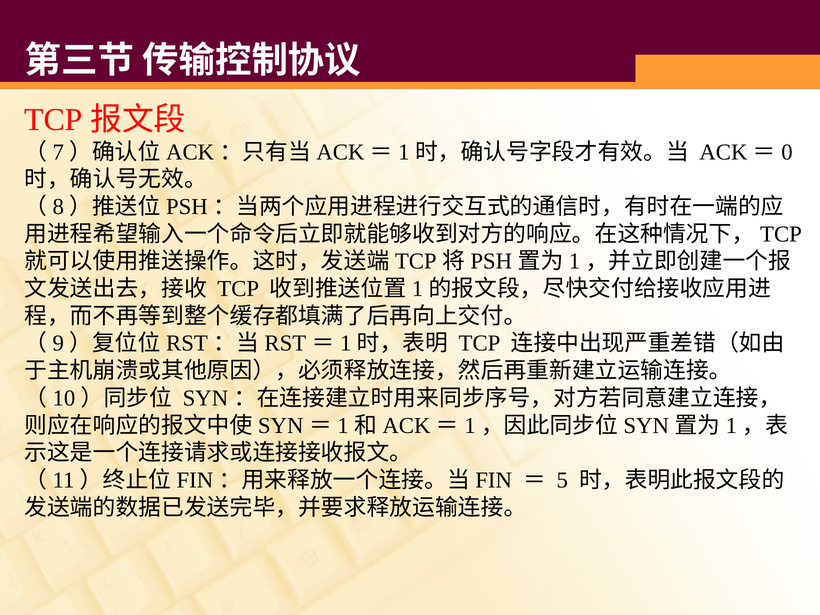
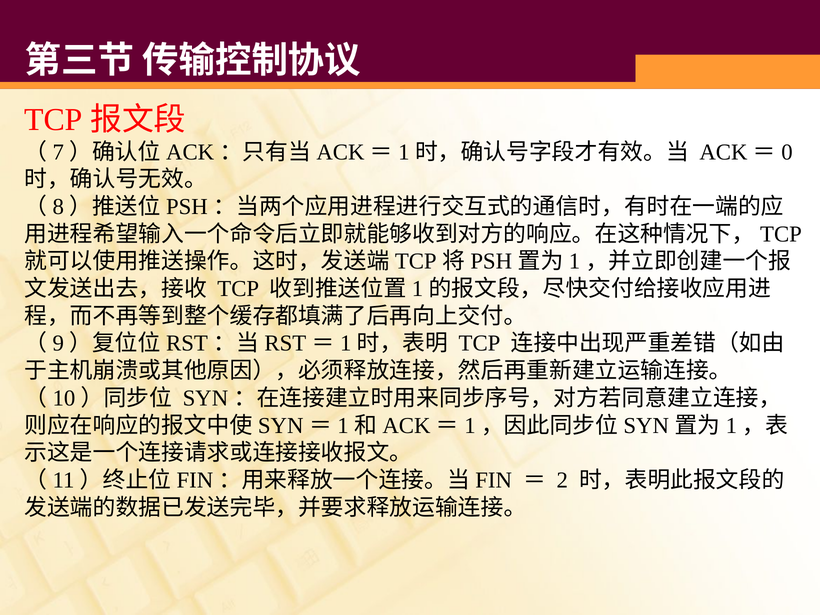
5: 5 -> 2 (562, 480)
